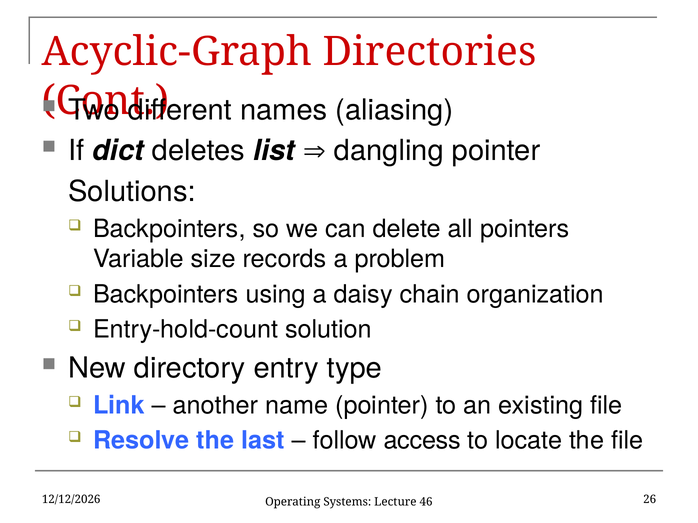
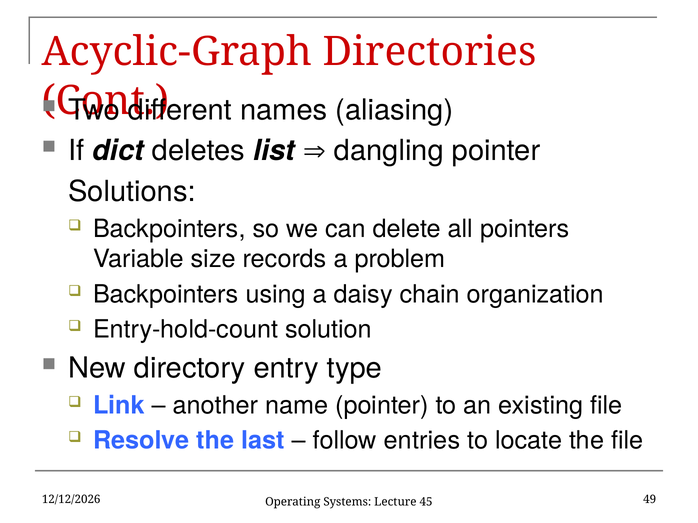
access: access -> entries (422, 441)
26: 26 -> 49 (650, 500)
46: 46 -> 45 (426, 502)
